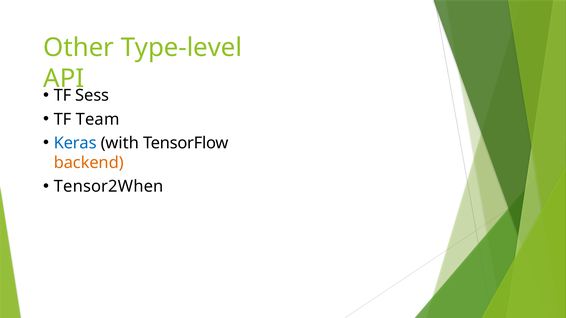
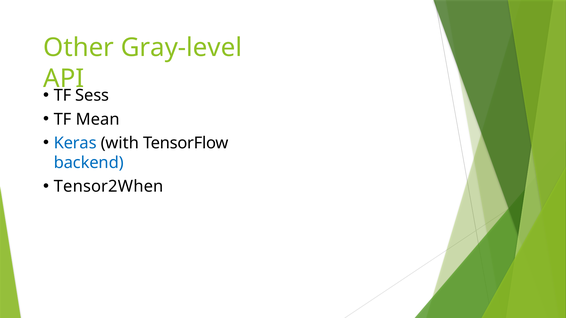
Type-level: Type-level -> Gray-level (181, 48)
Team: Team -> Mean (98, 119)
backend colour: orange -> blue (89, 163)
